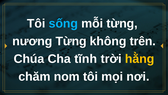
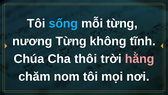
trên: trên -> tĩnh (143, 41)
tĩnh: tĩnh -> thôi (86, 59)
hằng colour: yellow -> pink (140, 59)
